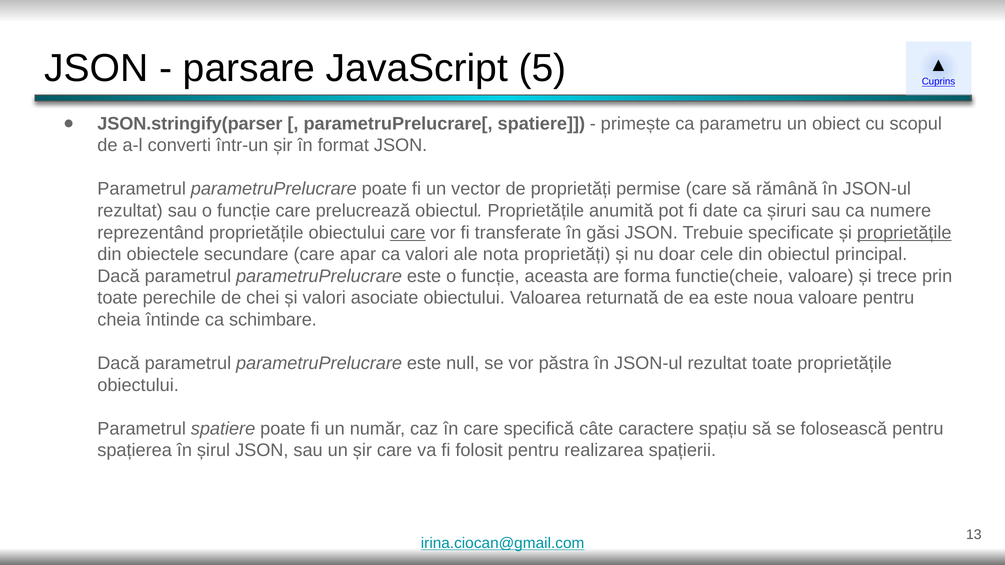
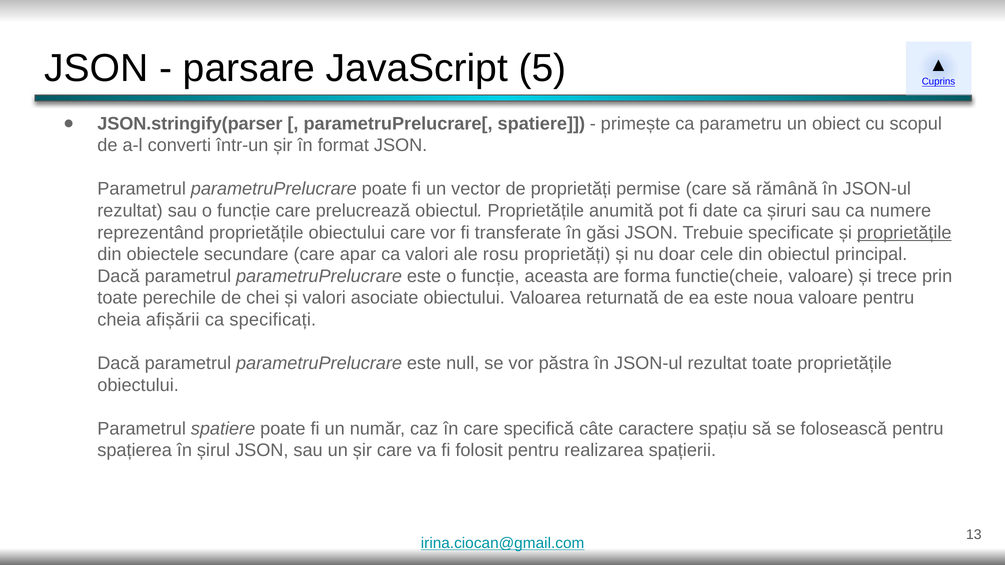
care underline: present -> none (408, 233)
nota: nota -> rosu (501, 255)
întinde: întinde -> afișării (173, 320)
schimbare: schimbare -> specificați (273, 320)
